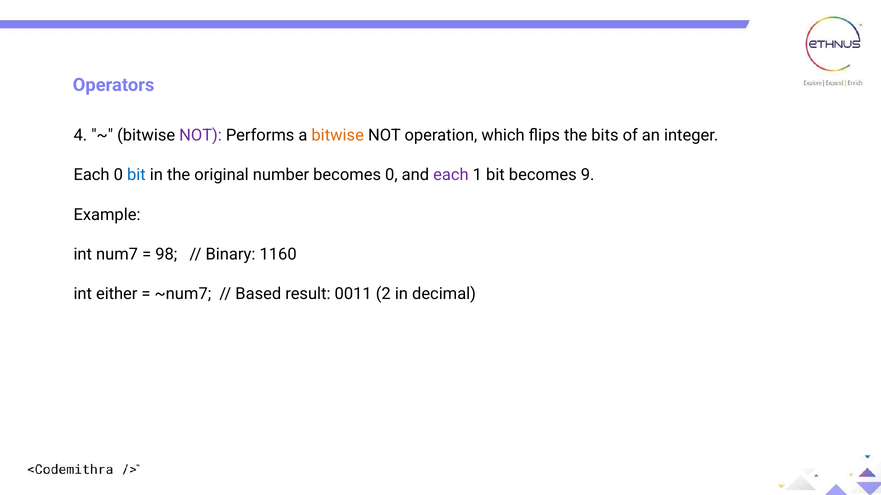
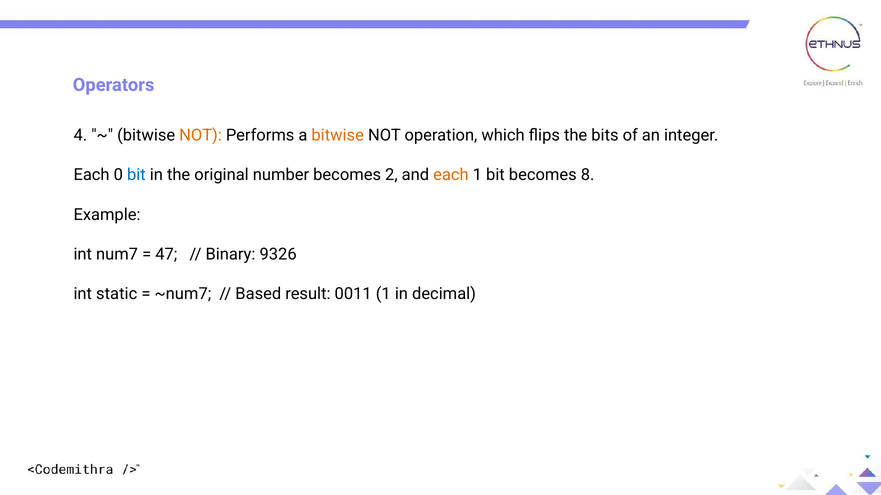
NOT colour: purple -> orange (201, 136)
becomes 0: 0 -> 2 (391, 175)
each colour: purple -> orange (451, 175)
9: 9 -> 8 (588, 175)
98: 98 -> 47 (166, 255)
1160: 1160 -> 9326 (278, 255)
either: either -> static (117, 294)
0011 2: 2 -> 1 (383, 294)
